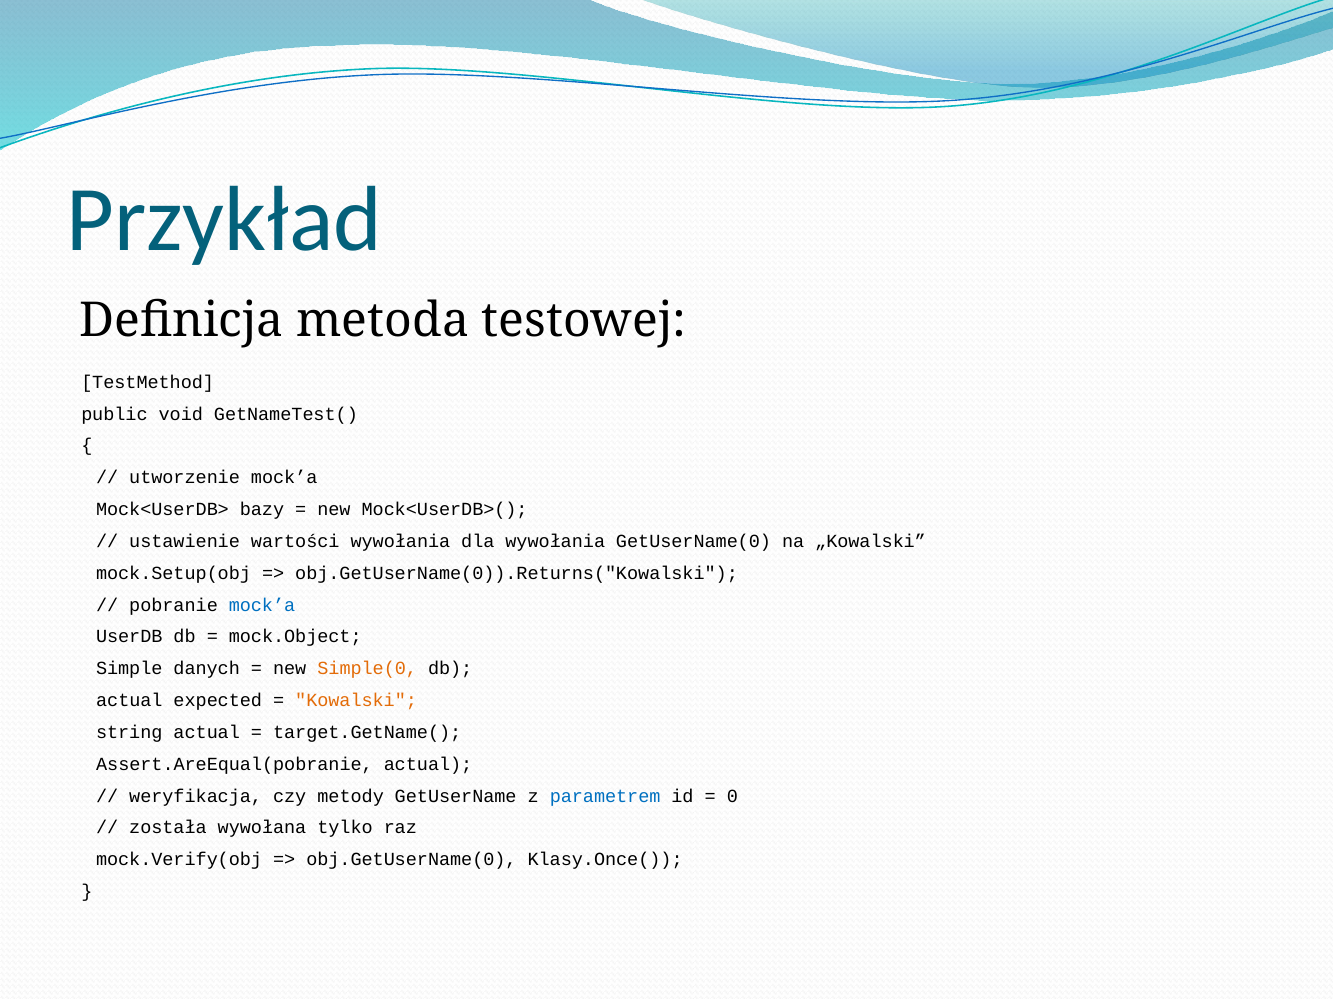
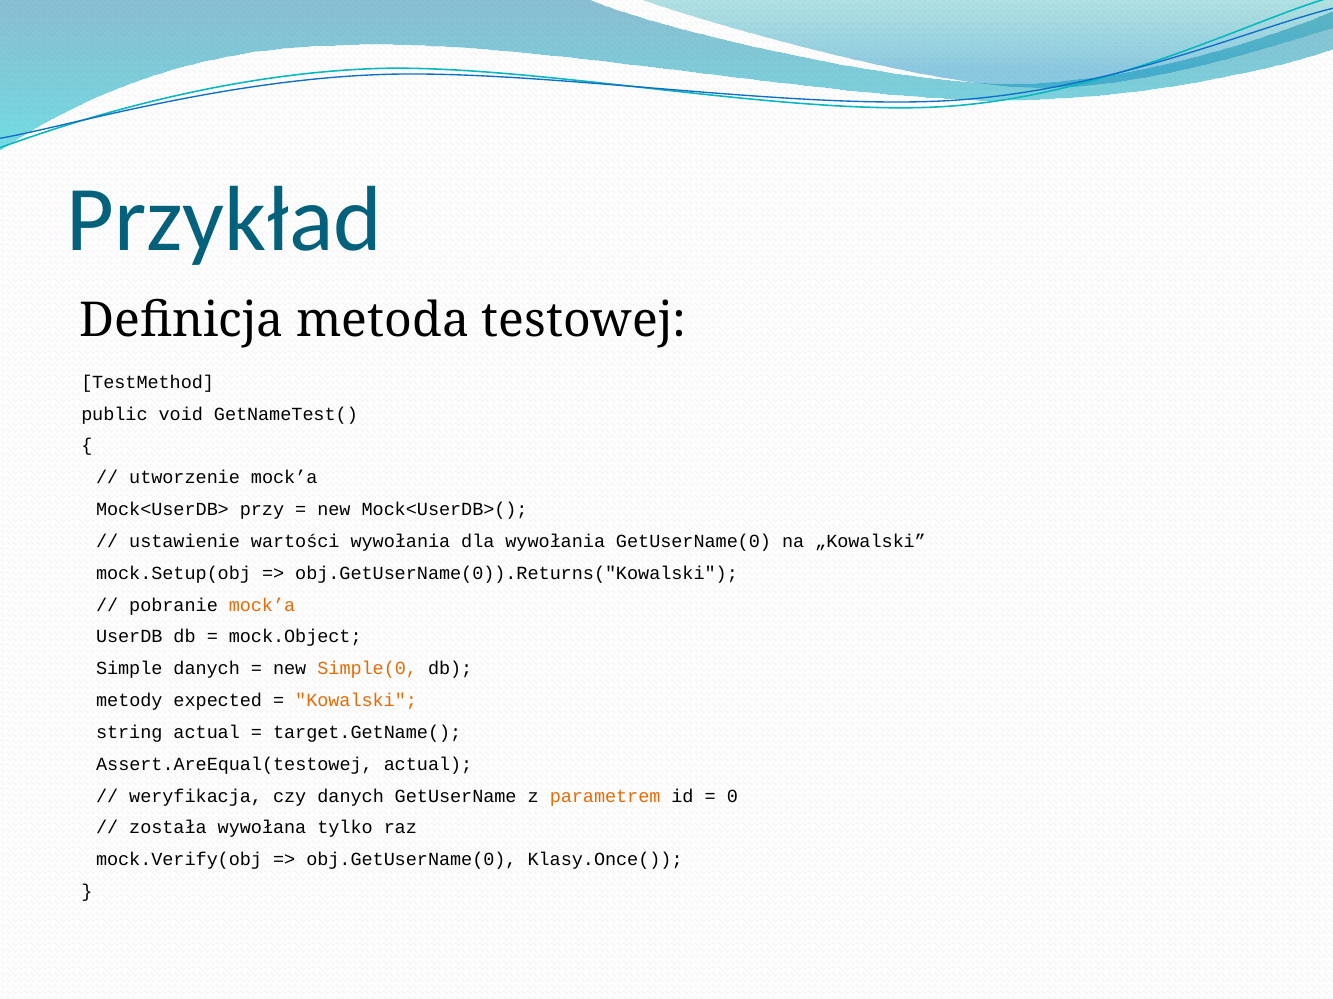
bazy: bazy -> przy (262, 510)
mock’a colour: blue -> orange (262, 605)
actual: actual -> metody (129, 701)
Assert.AreEqual(pobranie: Assert.AreEqual(pobranie -> Assert.AreEqual(testowej (234, 765)
czy metody: metody -> danych (351, 797)
parametrem colour: blue -> orange (605, 797)
